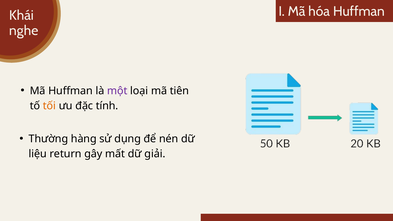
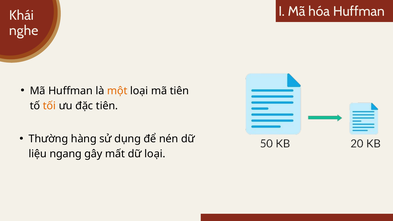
một colour: purple -> orange (117, 91)
đặc tính: tính -> tiên (107, 106)
return: return -> ngang (66, 154)
dữ giải: giải -> loại (155, 154)
